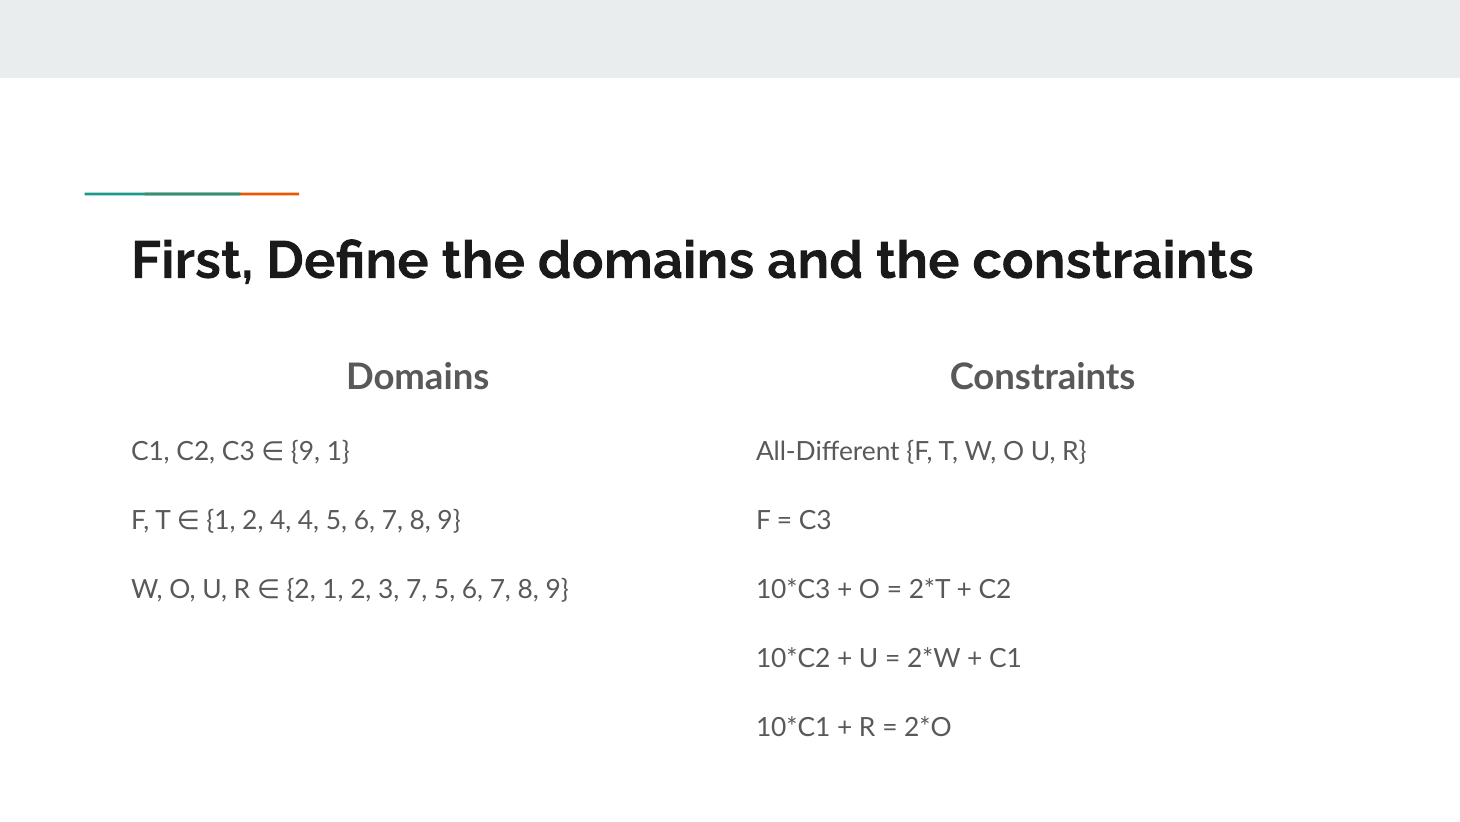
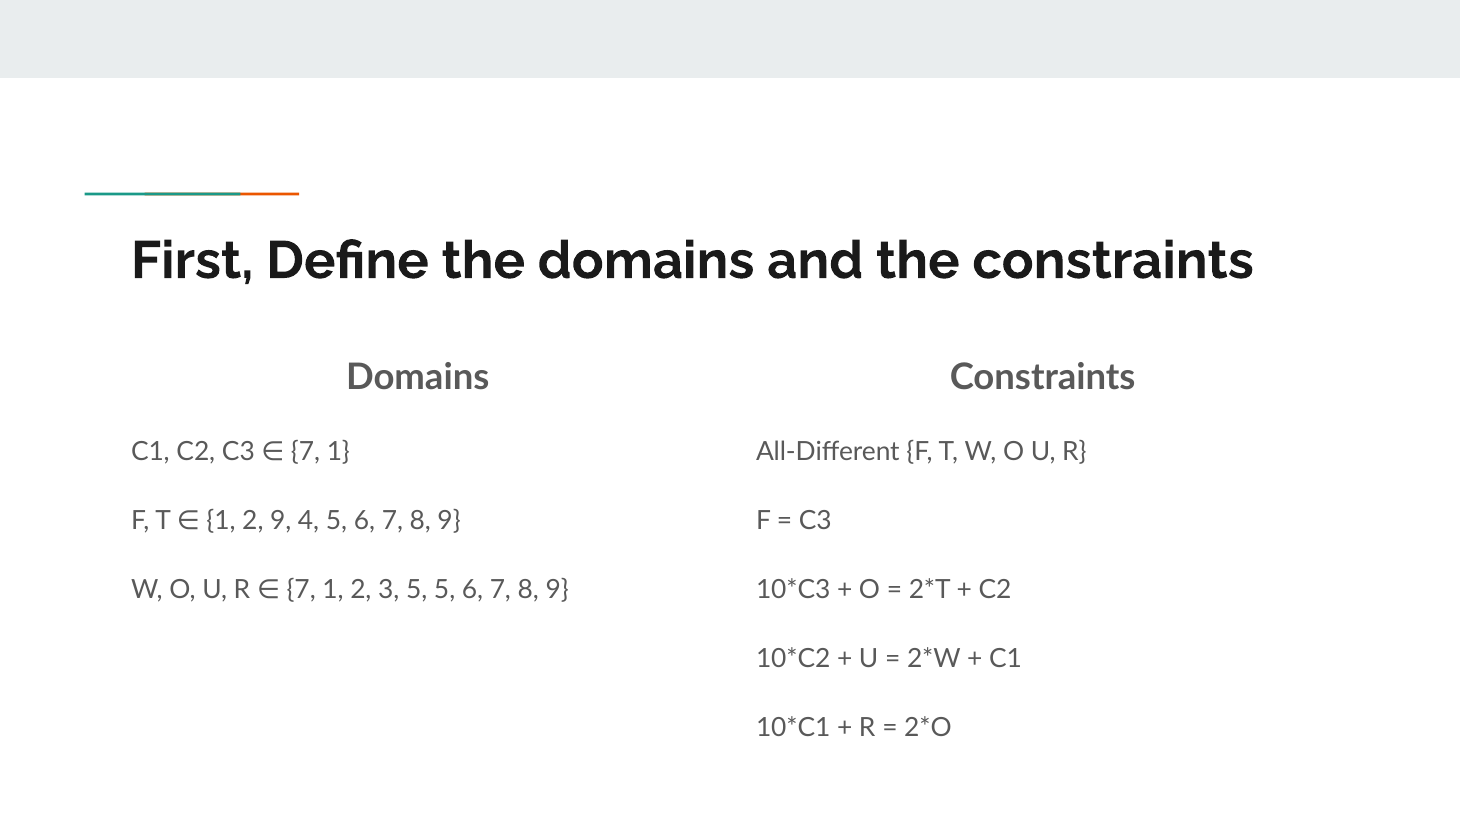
C3 9: 9 -> 7 (306, 452)
2 4: 4 -> 9 (281, 521)
R 2: 2 -> 7 (301, 589)
3 7: 7 -> 5 (417, 589)
